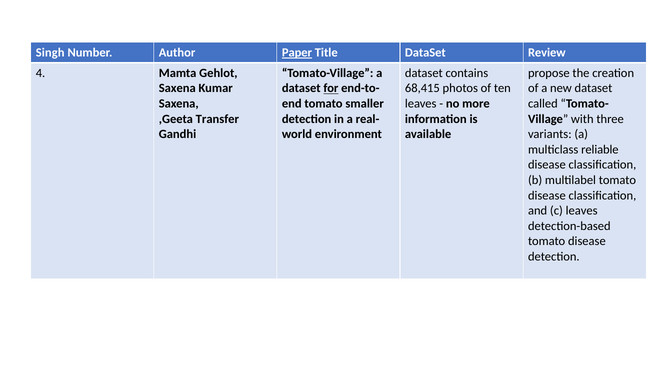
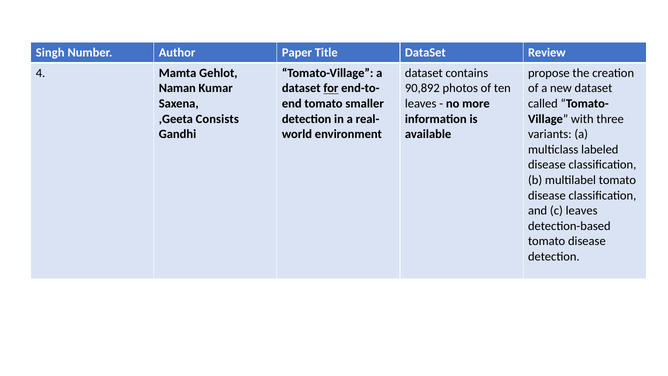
Paper underline: present -> none (297, 53)
Saxena: Saxena -> Naman (177, 88)
68,415: 68,415 -> 90,892 (422, 88)
Transfer: Transfer -> Consists (217, 119)
reliable: reliable -> labeled (600, 149)
